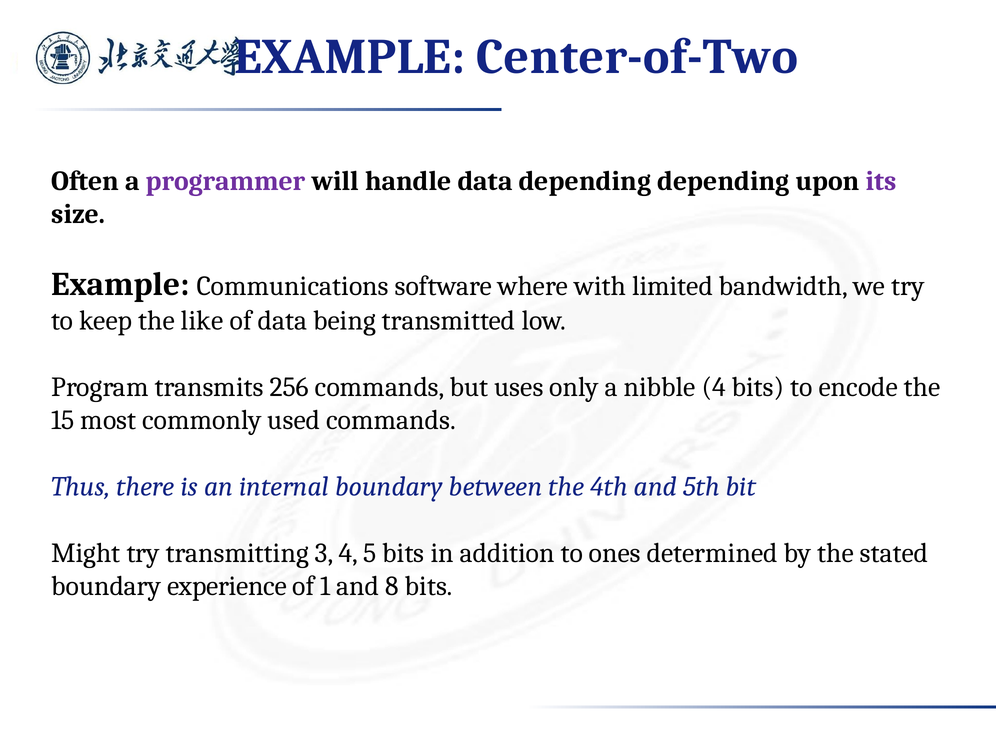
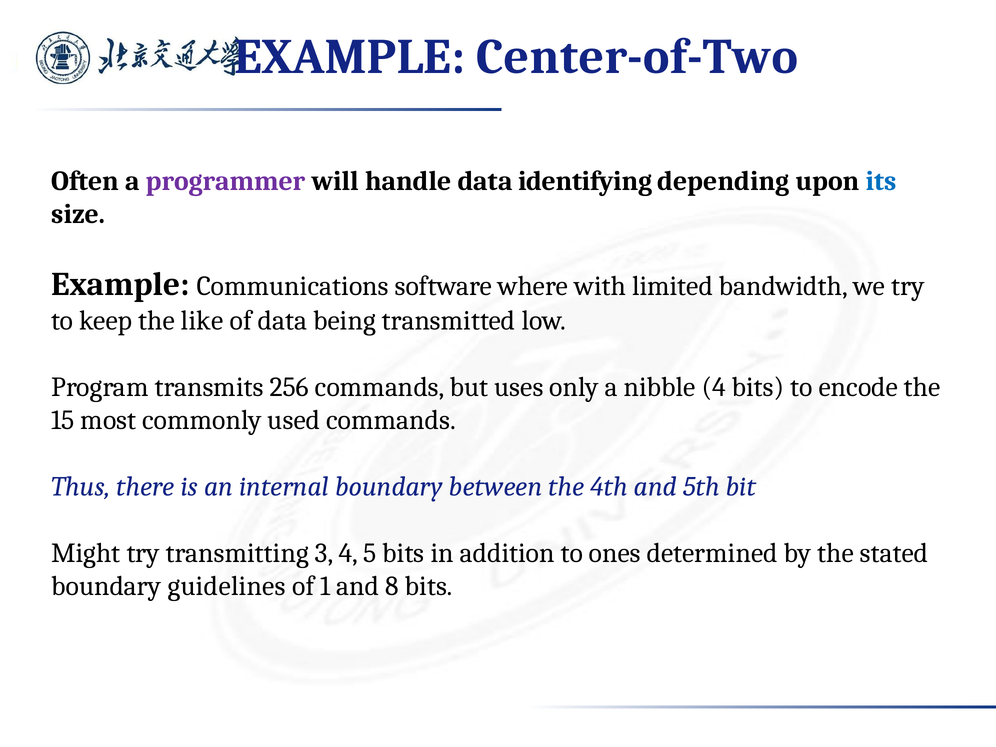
data depending: depending -> identifying (585, 181)
its colour: purple -> blue (881, 181)
experience: experience -> guidelines (227, 586)
